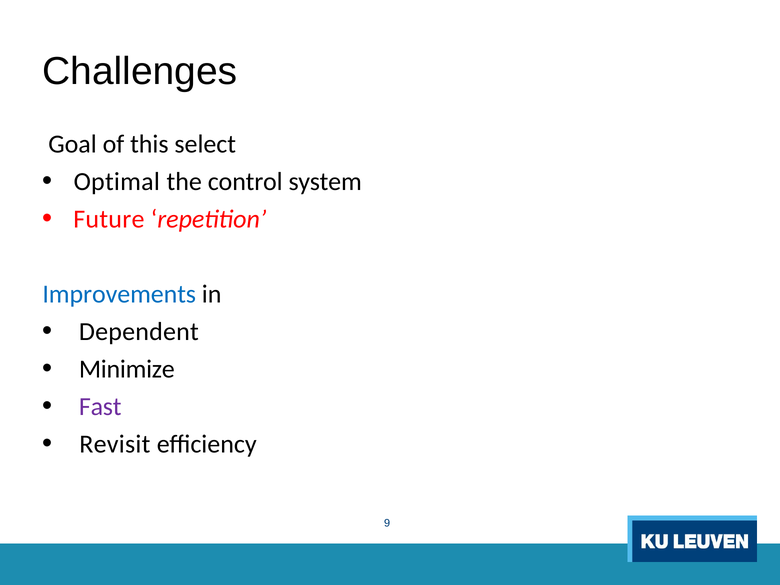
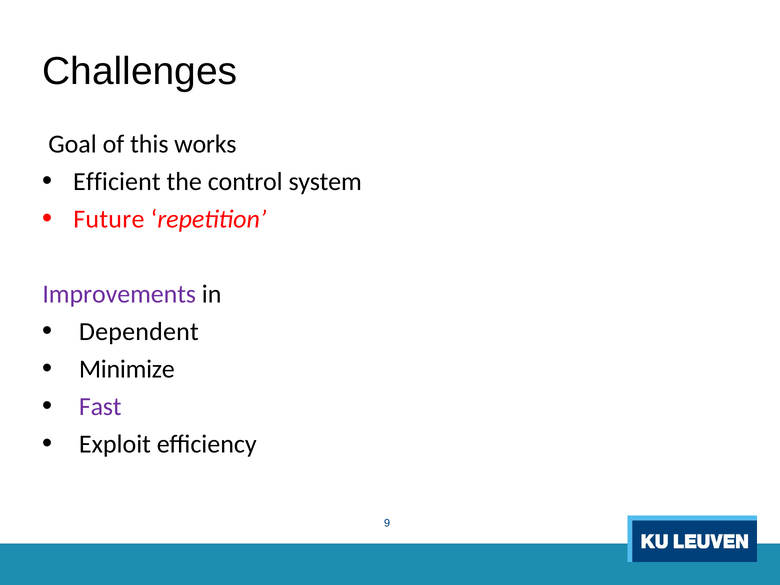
select: select -> works (205, 144)
Optimal: Optimal -> Efficient (117, 182)
Improvements colour: blue -> purple (119, 294)
Revisit: Revisit -> Exploit (115, 444)
